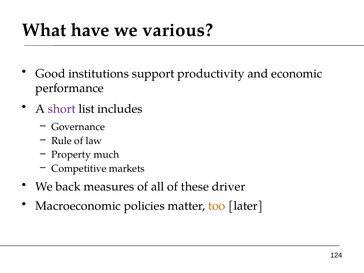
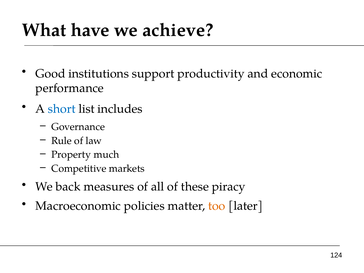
various: various -> achieve (178, 30)
short colour: purple -> blue (62, 109)
driver: driver -> piracy (229, 187)
